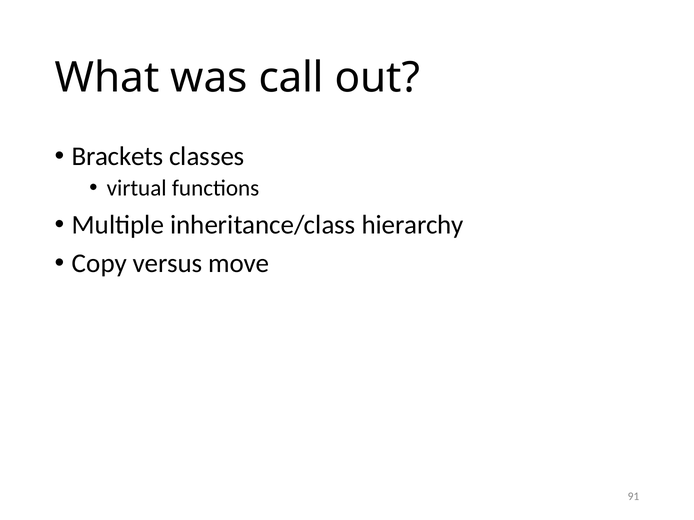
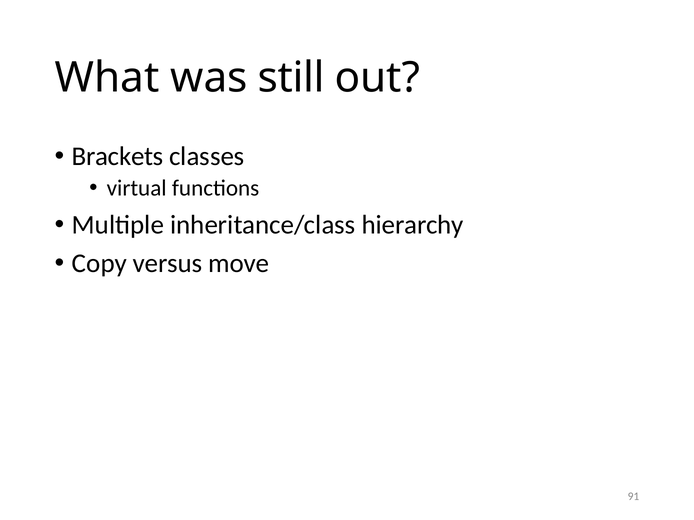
call: call -> still (291, 78)
